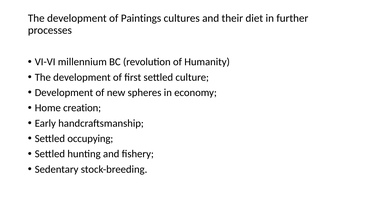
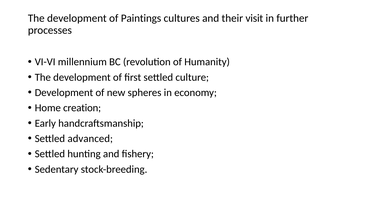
diet: diet -> visit (254, 18)
occupying: occupying -> advanced (90, 138)
